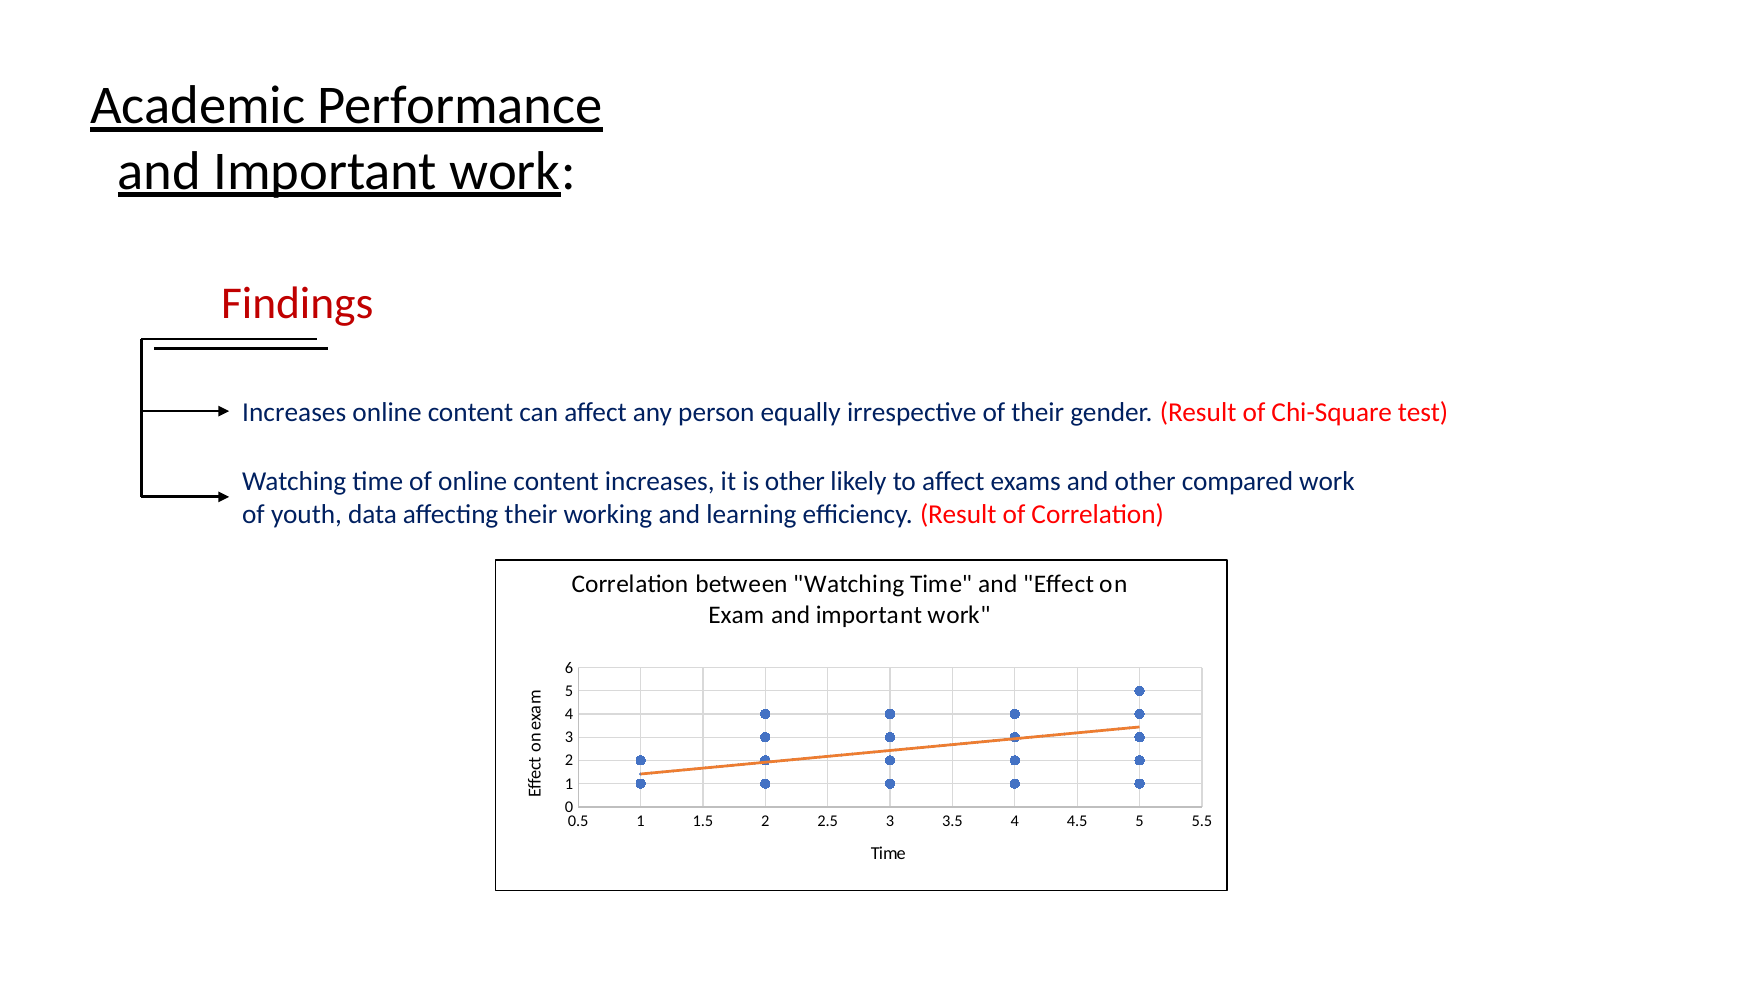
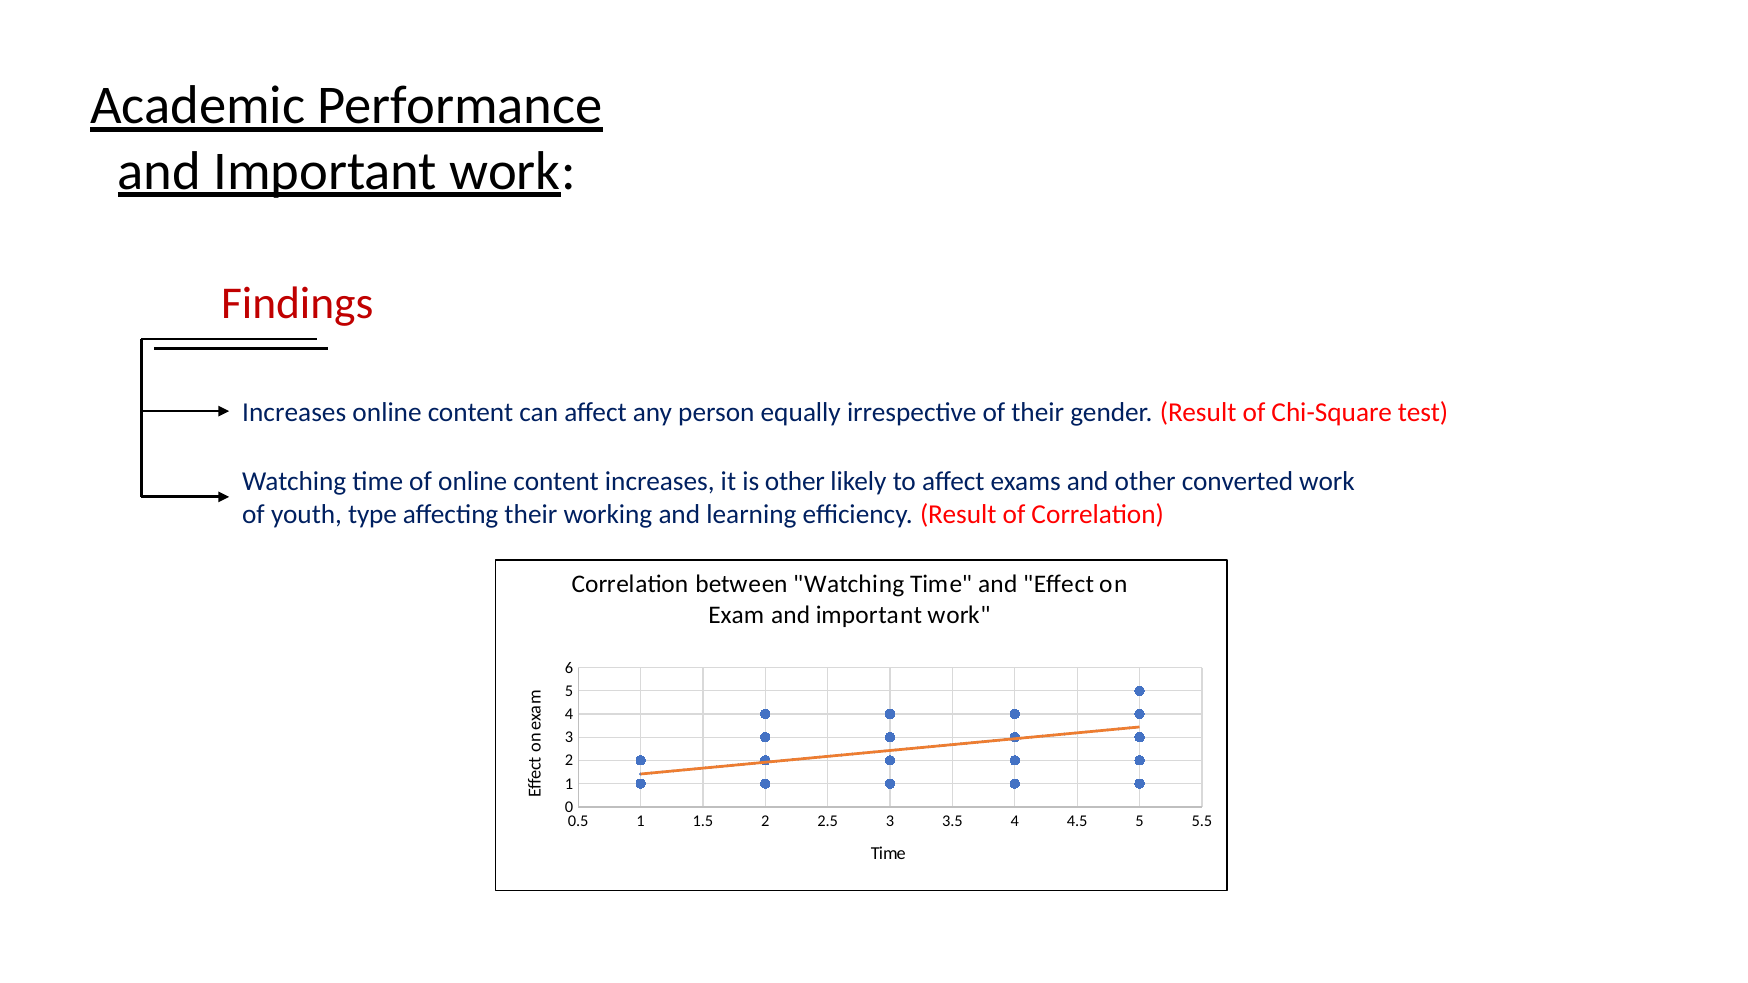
compared: compared -> converted (1237, 482)
data: data -> type (373, 515)
